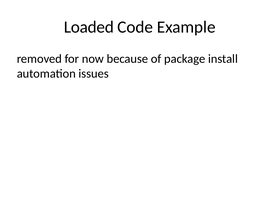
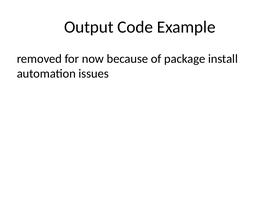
Loaded: Loaded -> Output (89, 27)
